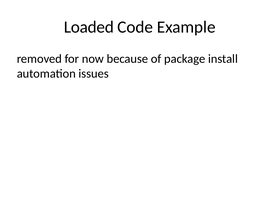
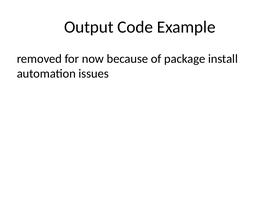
Loaded: Loaded -> Output (89, 27)
